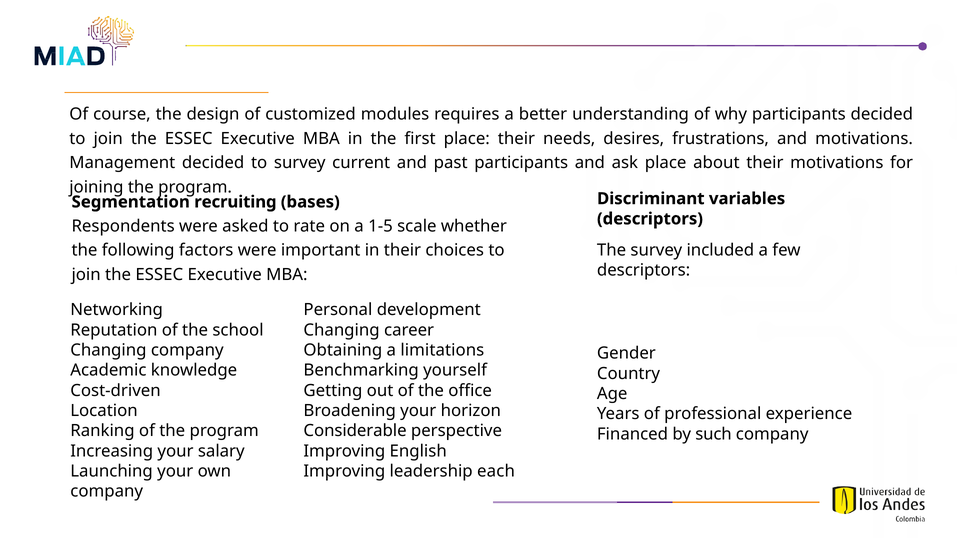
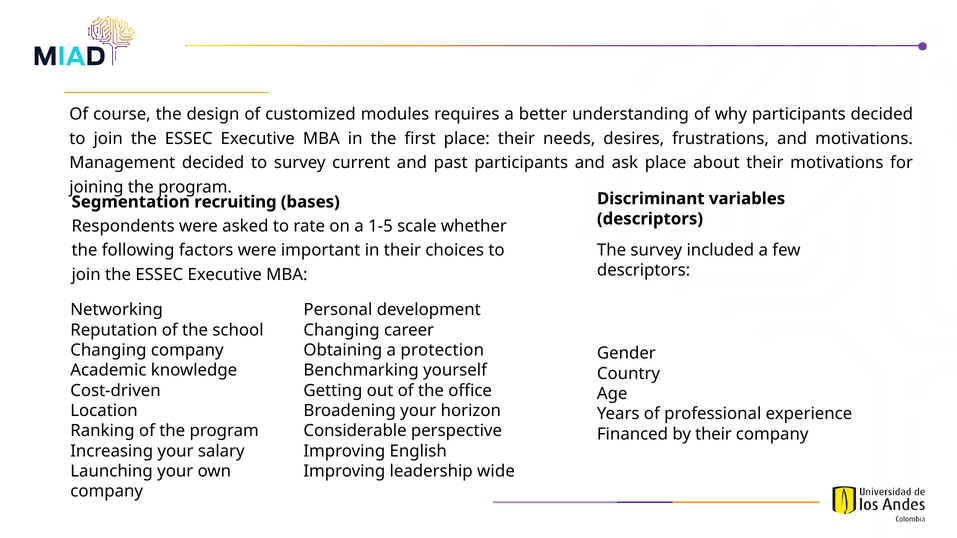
limitations: limitations -> protection (442, 350)
by such: such -> their (714, 434)
each: each -> wide (496, 471)
